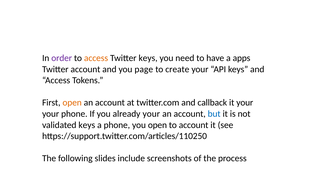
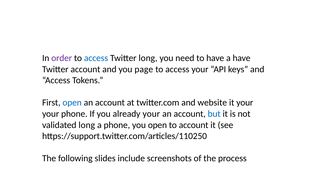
access colour: orange -> blue (96, 58)
Twitter keys: keys -> long (148, 58)
a apps: apps -> have (242, 58)
create: create -> access (177, 69)
open colour: orange -> blue (72, 102)
callback: callback -> website (212, 102)
validated keys: keys -> long (87, 124)
